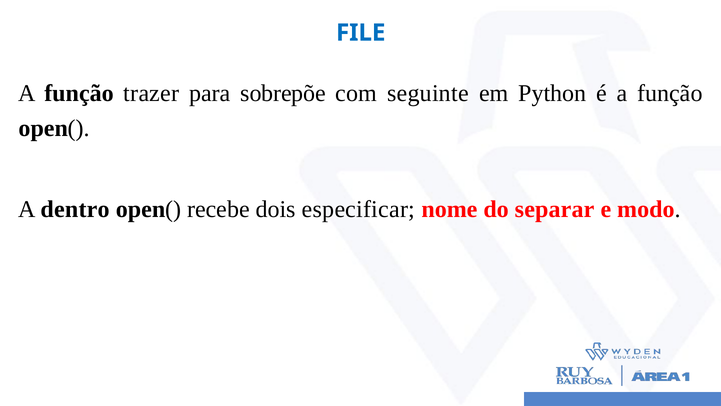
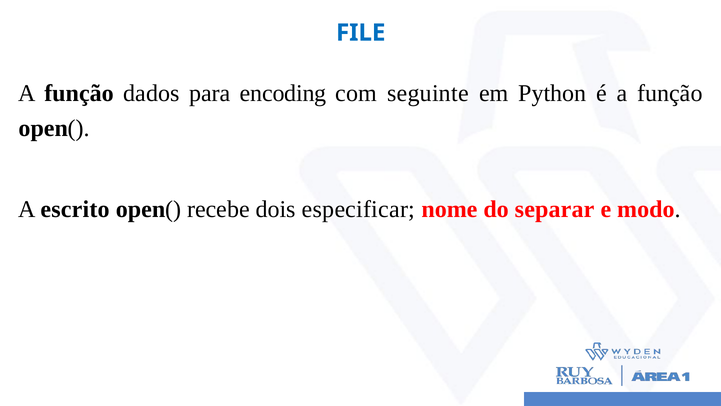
trazer: trazer -> dados (151, 93)
sobrepõe: sobrepõe -> encoding (283, 93)
dentro: dentro -> escrito (75, 209)
